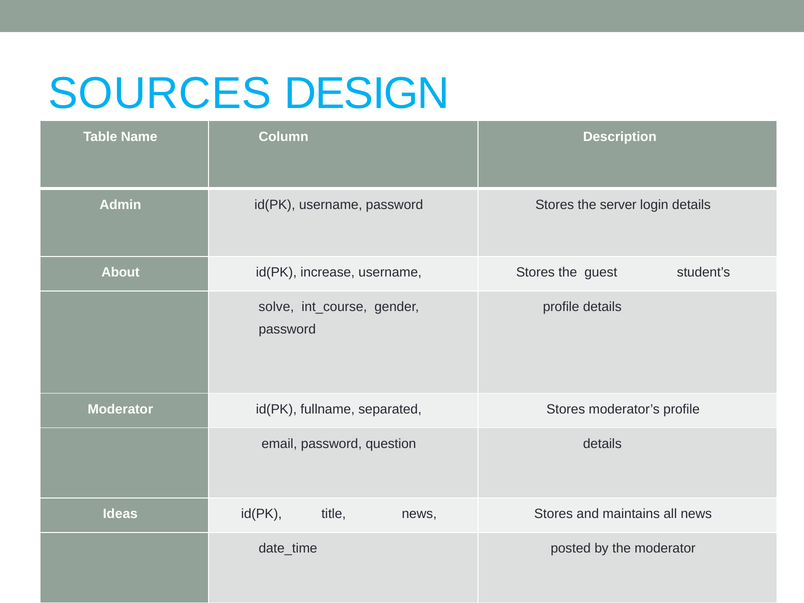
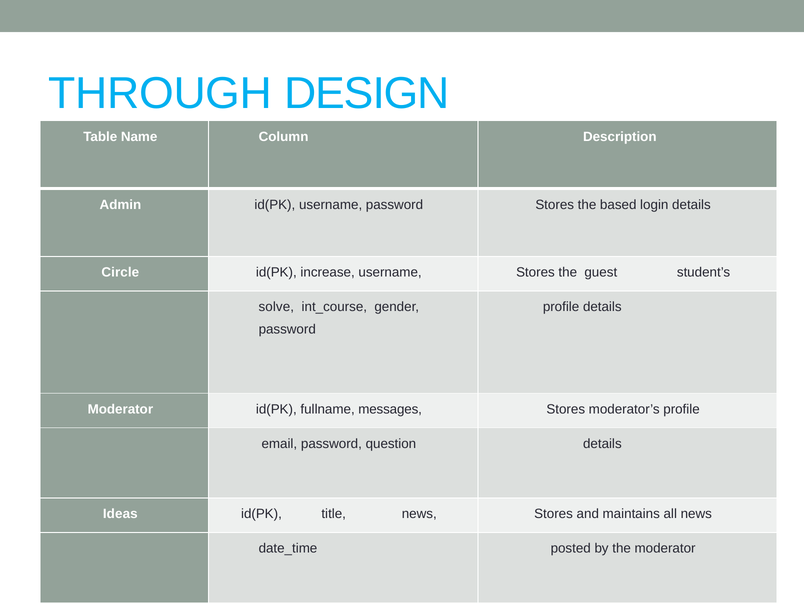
SOURCES: SOURCES -> THROUGH (160, 94)
server: server -> based (618, 205)
About: About -> Circle (120, 273)
separated: separated -> messages (390, 409)
